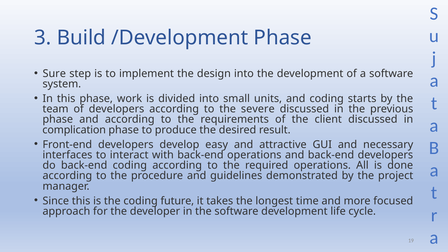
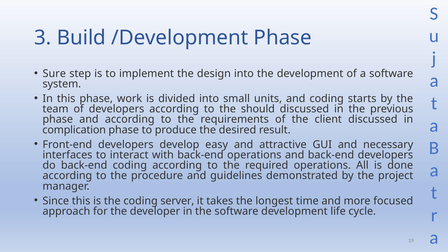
severe: severe -> should (258, 109)
future: future -> server (177, 201)
